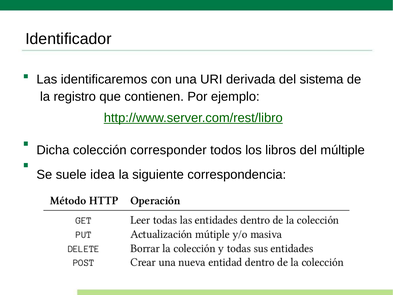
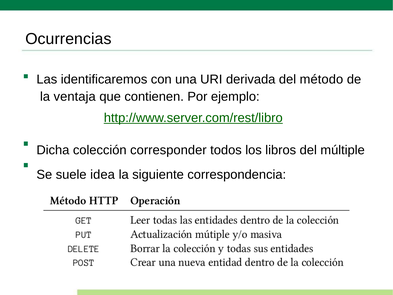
Identificador: Identificador -> Ocurrencias (68, 39)
sistema: sistema -> método (321, 79)
registro: registro -> ventaja (75, 96)
